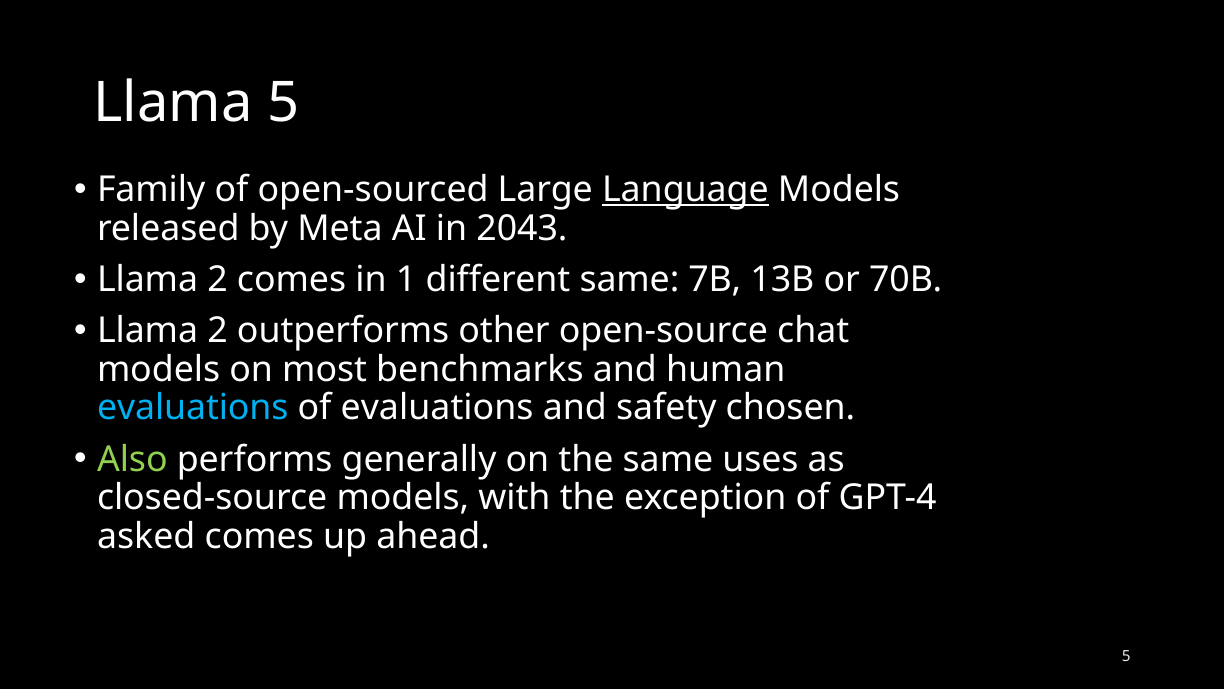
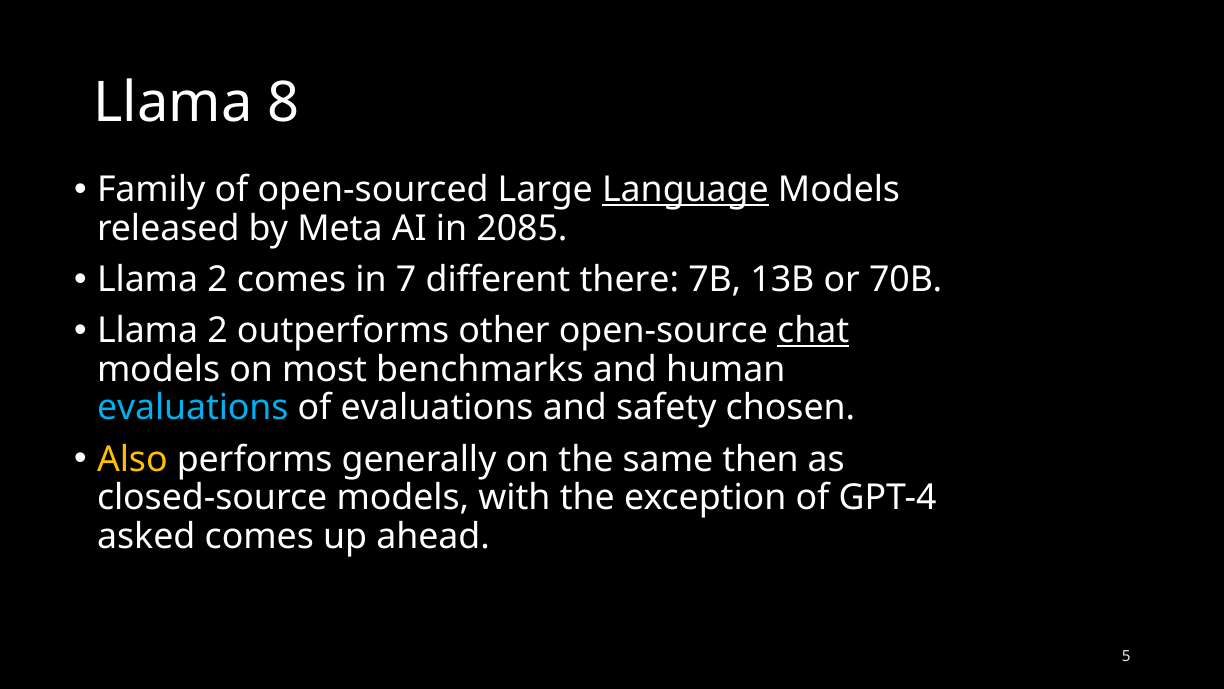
Llama 5: 5 -> 8 (283, 103)
2043: 2043 -> 2085 (522, 228)
1: 1 -> 7 (406, 279)
different same: same -> there (629, 279)
chat underline: none -> present (813, 331)
Also colour: light green -> yellow (132, 459)
uses: uses -> then (761, 459)
